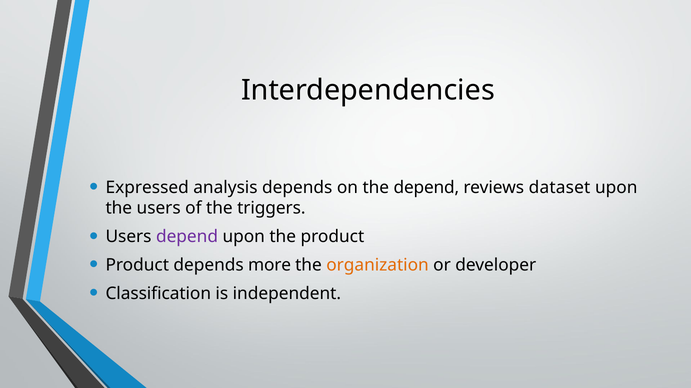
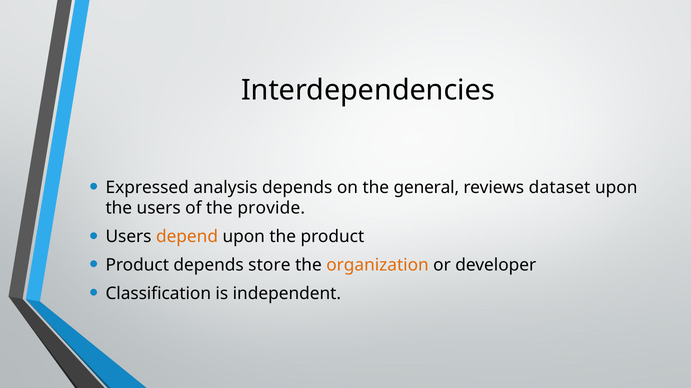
the depend: depend -> general (426, 188)
triggers: triggers -> provide (271, 208)
depend colour: purple -> orange (187, 237)
more: more -> store (269, 265)
